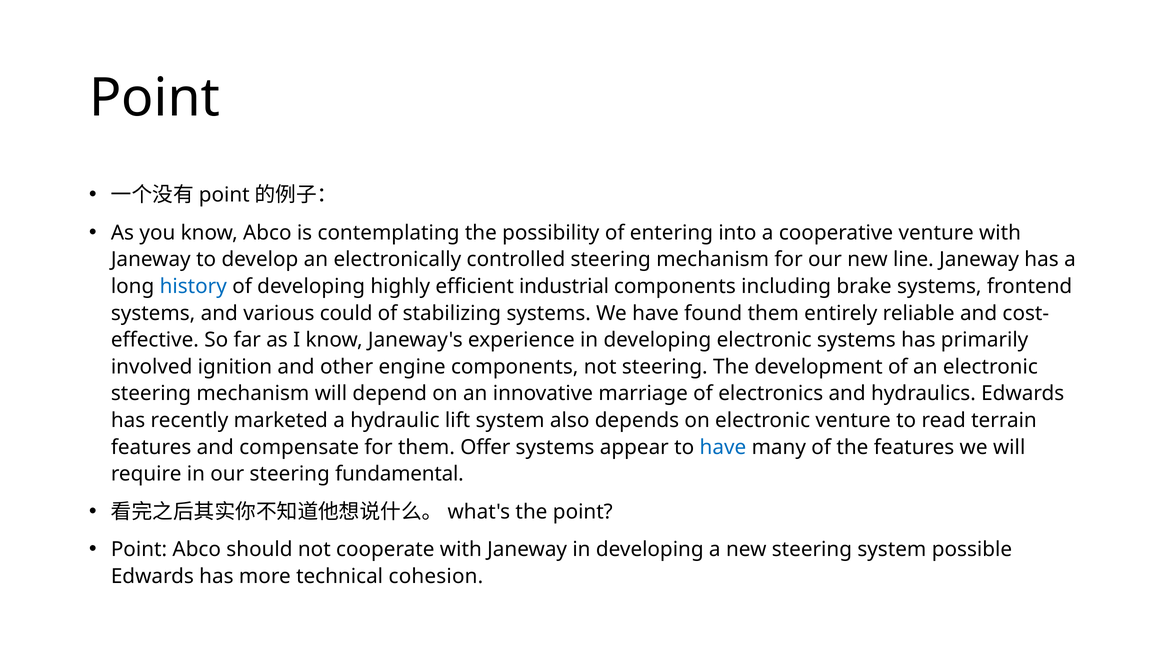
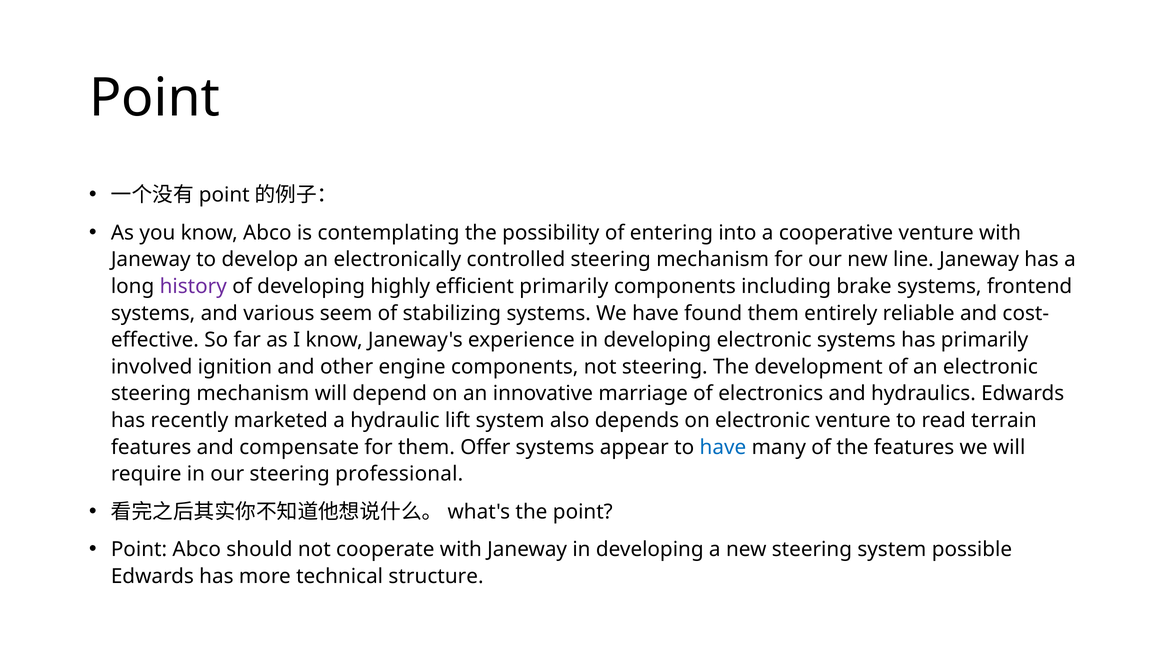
history colour: blue -> purple (193, 286)
efficient industrial: industrial -> primarily (564, 286)
could: could -> seem (346, 313)
fundamental: fundamental -> professional (399, 474)
cohesion: cohesion -> structure (436, 576)
